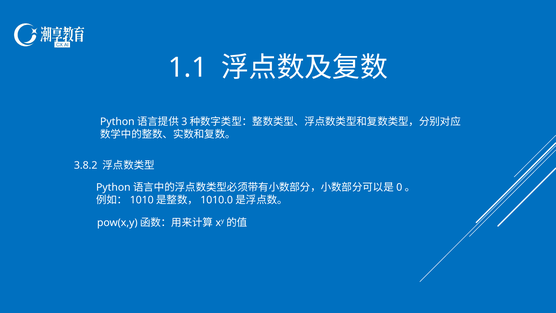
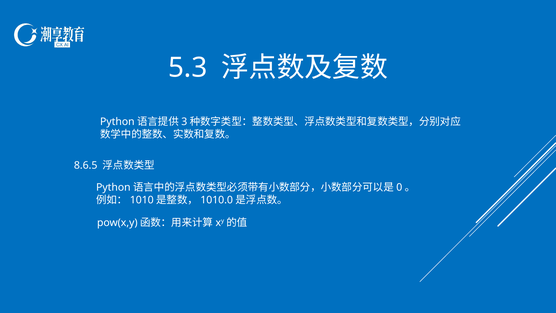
1.1: 1.1 -> 5.3 (188, 68)
3.8.2: 3.8.2 -> 8.6.5 (86, 165)
